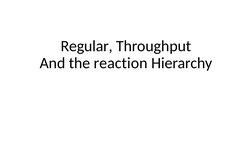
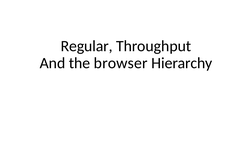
reaction: reaction -> browser (121, 63)
